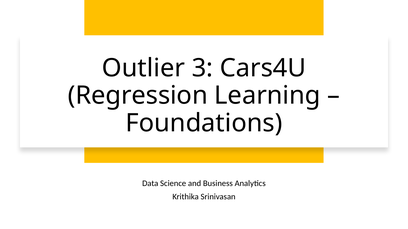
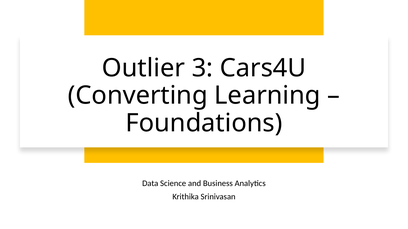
Regression: Regression -> Converting (138, 96)
